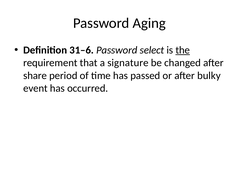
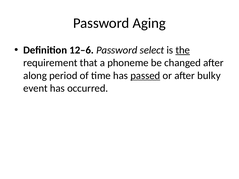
31–6: 31–6 -> 12–6 (82, 50)
signature: signature -> phoneme (128, 63)
share: share -> along (35, 76)
passed underline: none -> present (145, 76)
